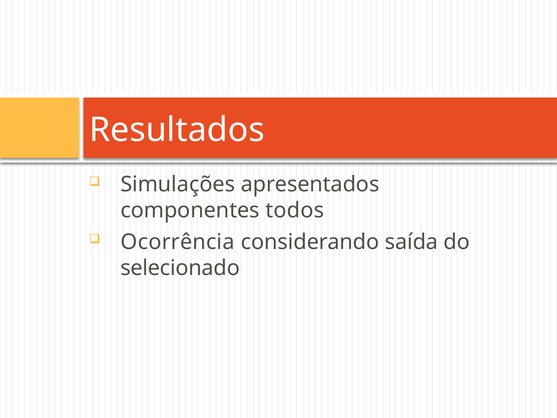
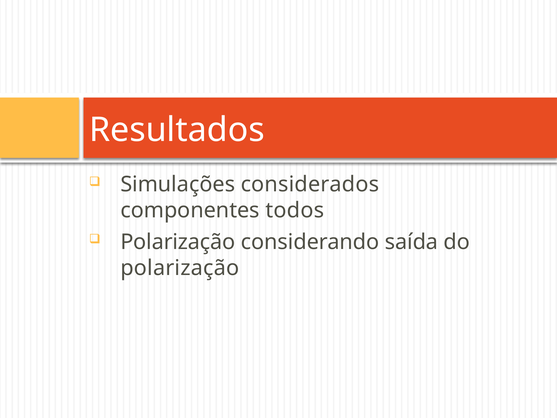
apresentados: apresentados -> considerados (310, 184)
Ocorrência: Ocorrência -> Polarização (178, 242)
selecionado: selecionado -> polarização (180, 268)
